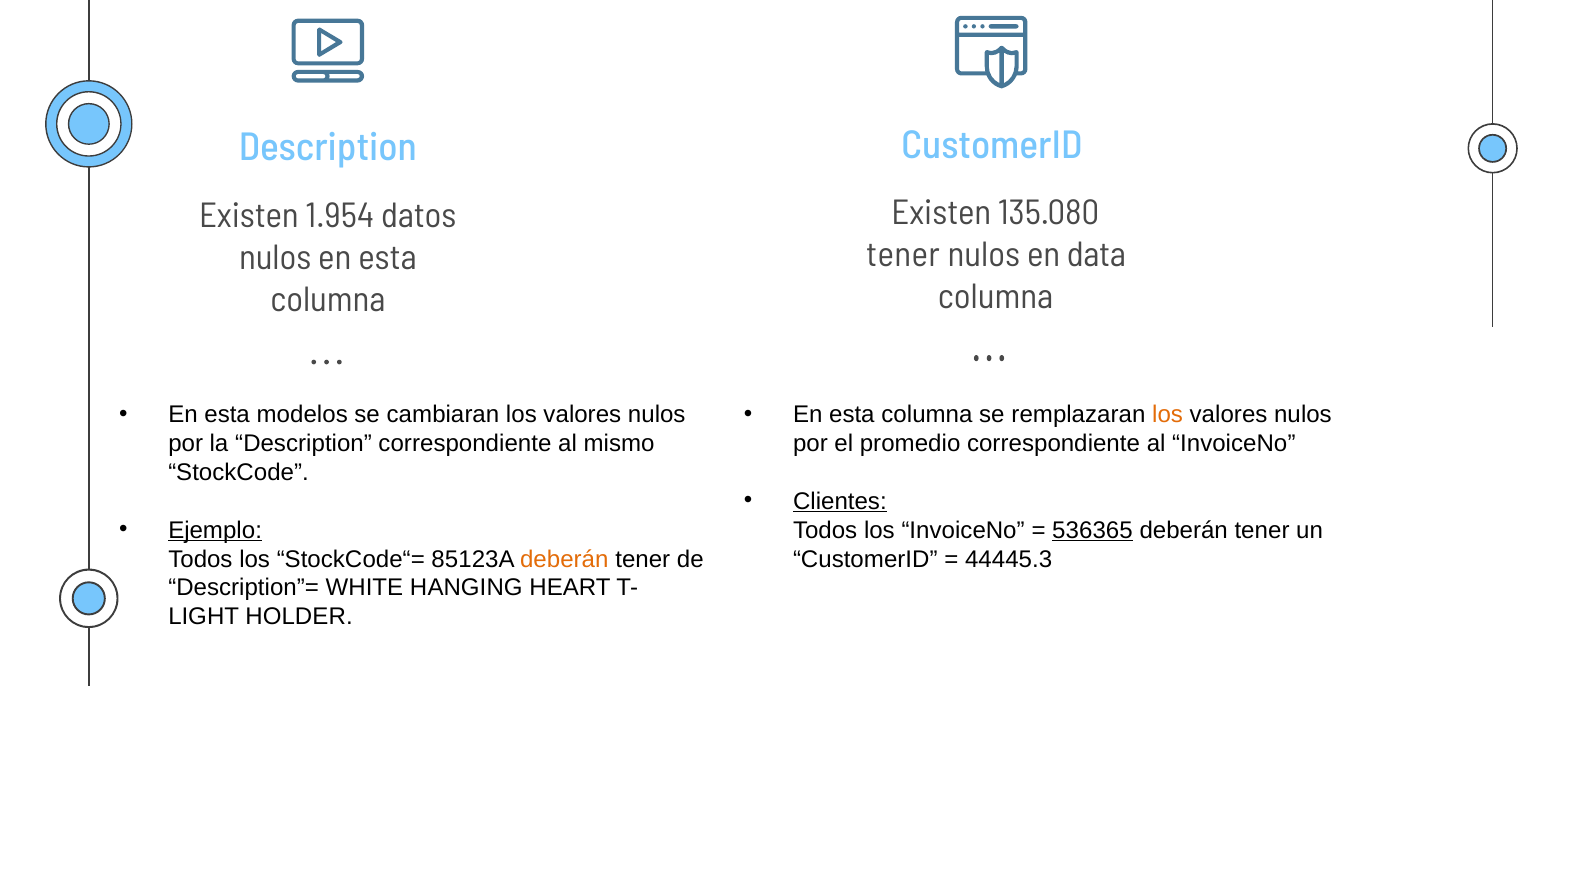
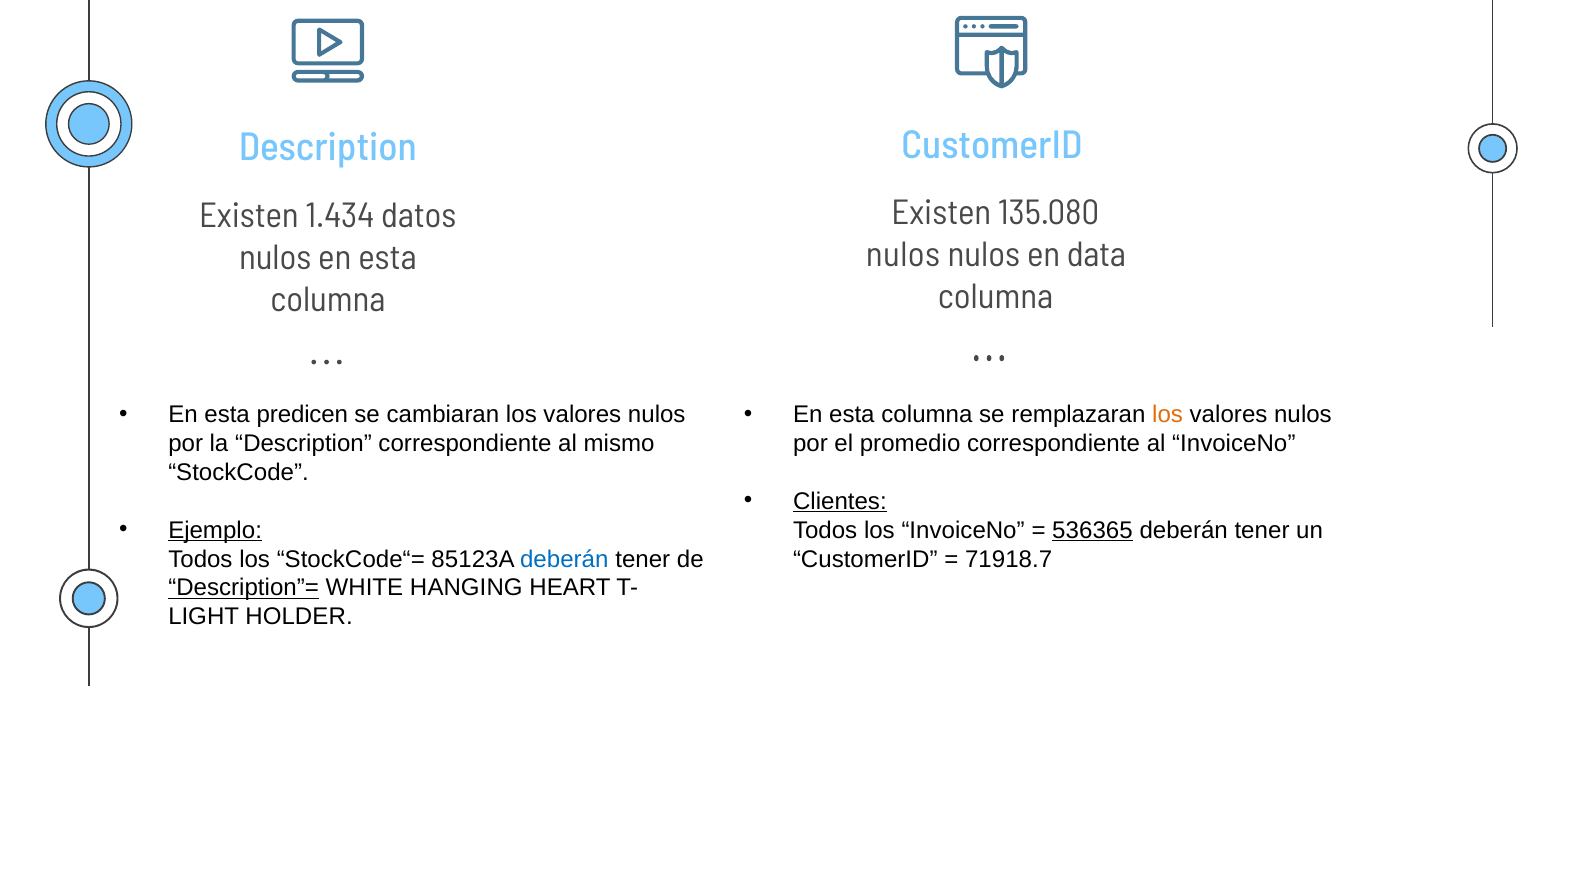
1.954: 1.954 -> 1.434 (340, 216)
tener: tener -> nulos (903, 255)
modelos: modelos -> predicen (302, 415)
deberán colour: orange -> blue (564, 559)
44445.3: 44445.3 -> 71918.7 (1009, 559)
Description”= underline: none -> present (244, 588)
